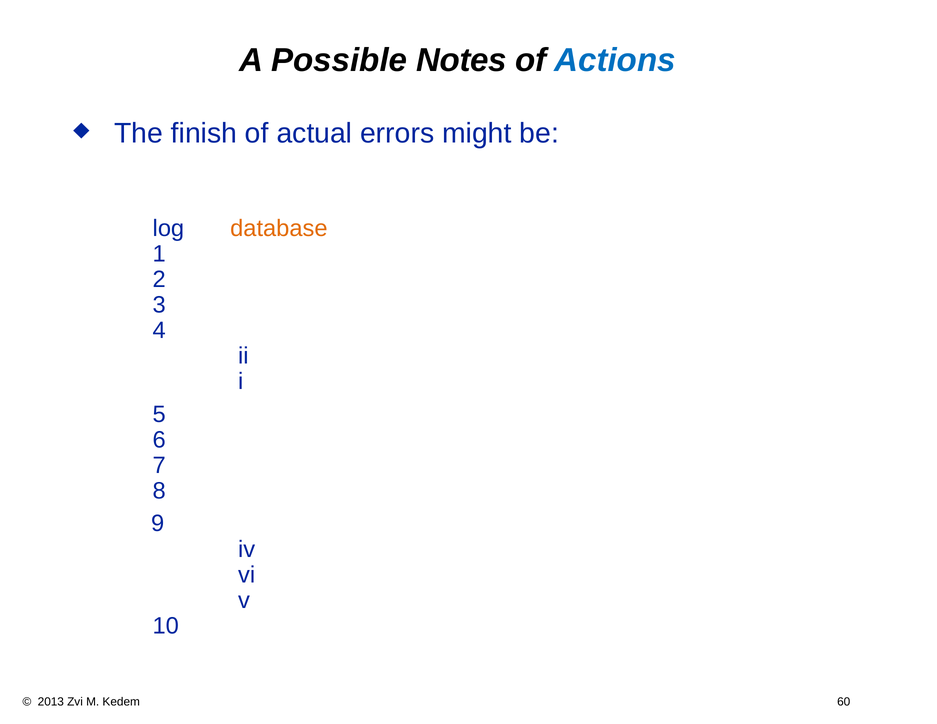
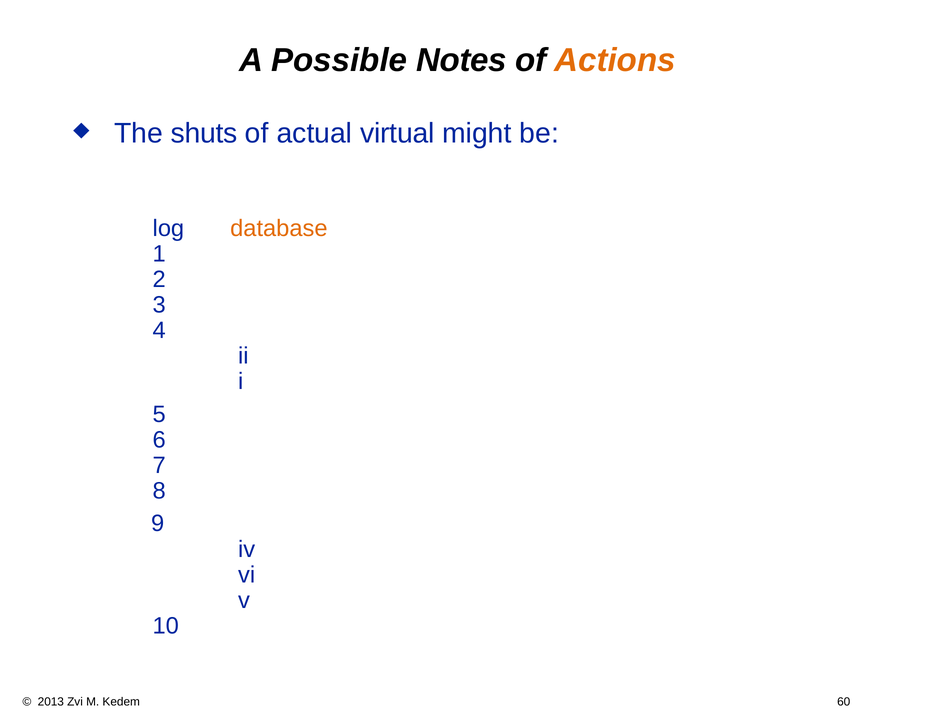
Actions colour: blue -> orange (615, 60)
finish: finish -> shuts (204, 133)
errors: errors -> virtual (397, 133)
